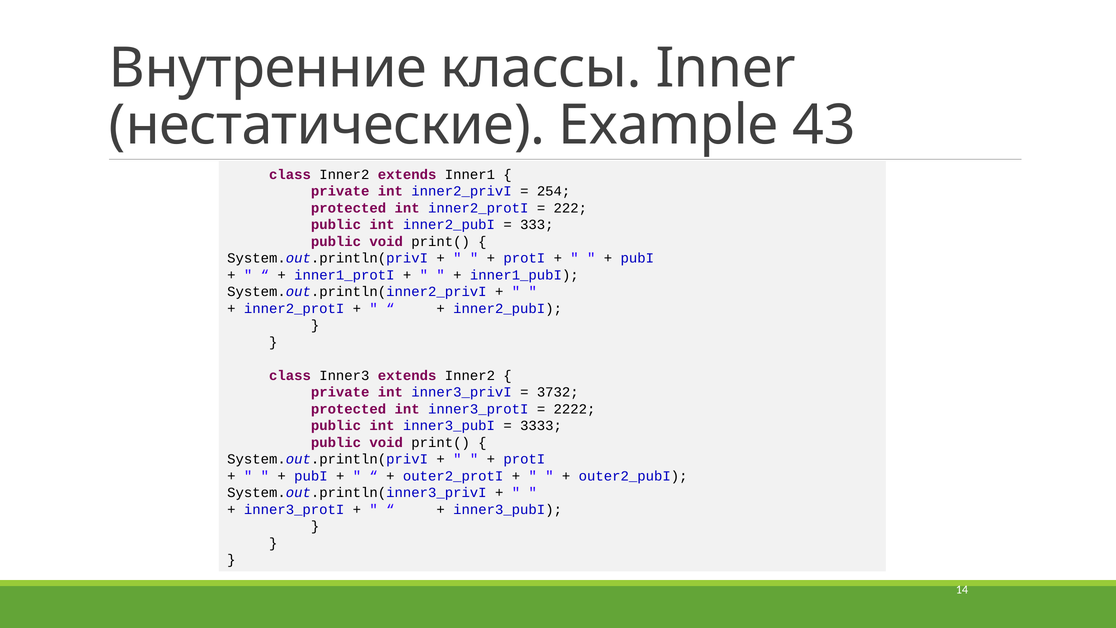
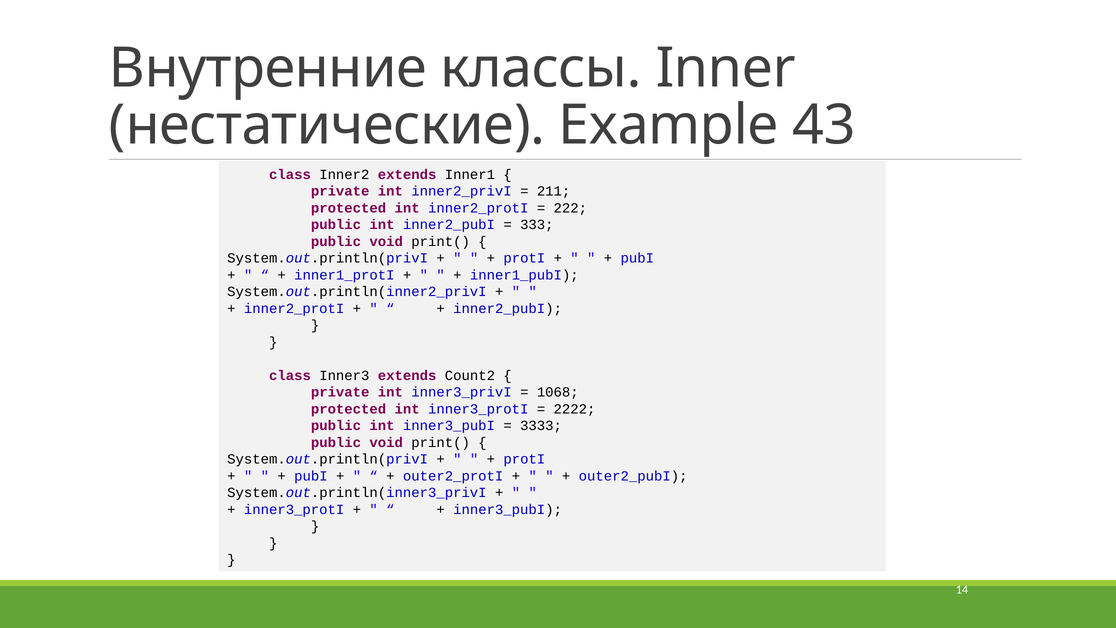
254: 254 -> 211 (554, 191)
extends Inner2: Inner2 -> Count2 (470, 375)
3732: 3732 -> 1068 (558, 392)
